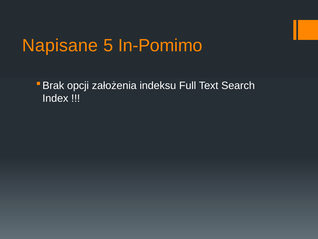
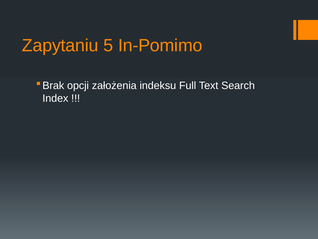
Napisane: Napisane -> Zapytaniu (60, 45)
